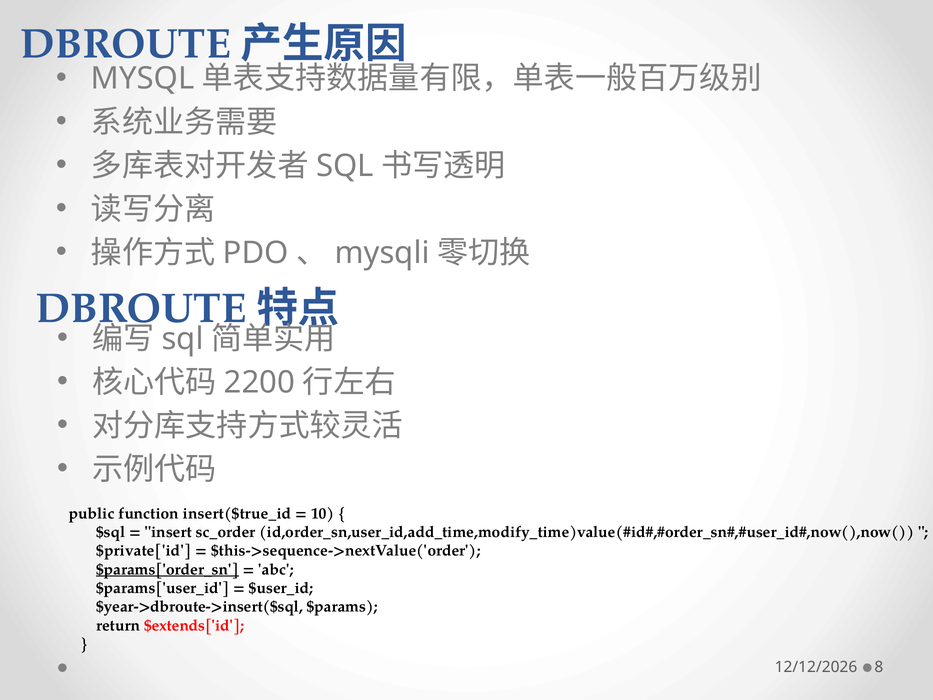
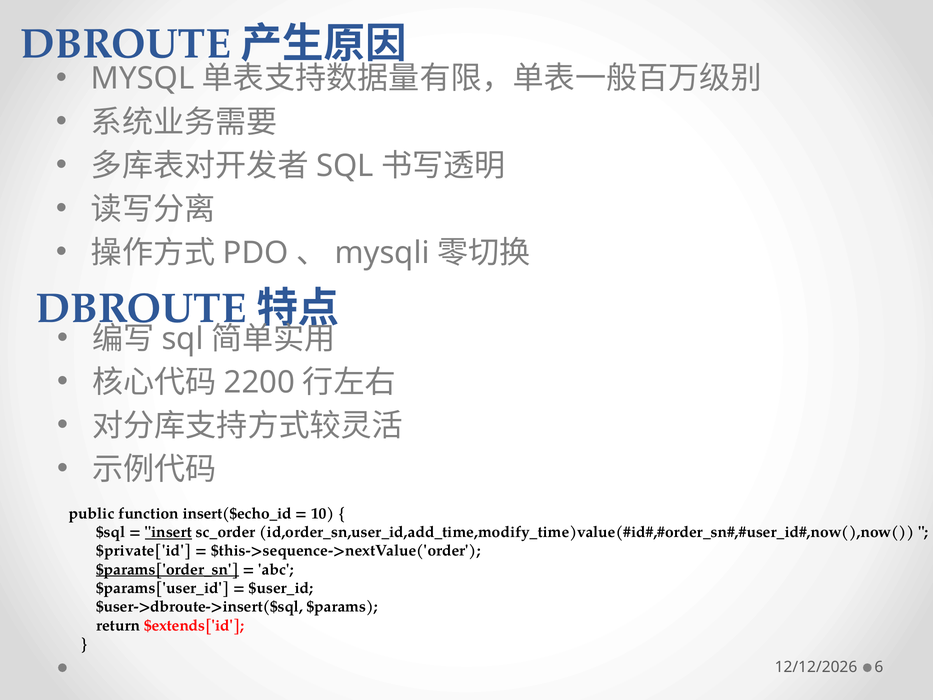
insert($true_id: insert($true_id -> insert($echo_id (237, 513)
insert underline: none -> present (169, 532)
$year->dbroute->insert($sql: $year->dbroute->insert($sql -> $user->dbroute->insert($sql (200, 607)
8: 8 -> 6 (879, 667)
